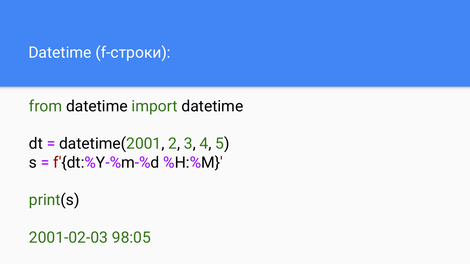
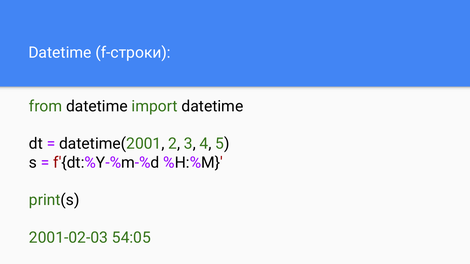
98:05: 98:05 -> 54:05 (131, 238)
